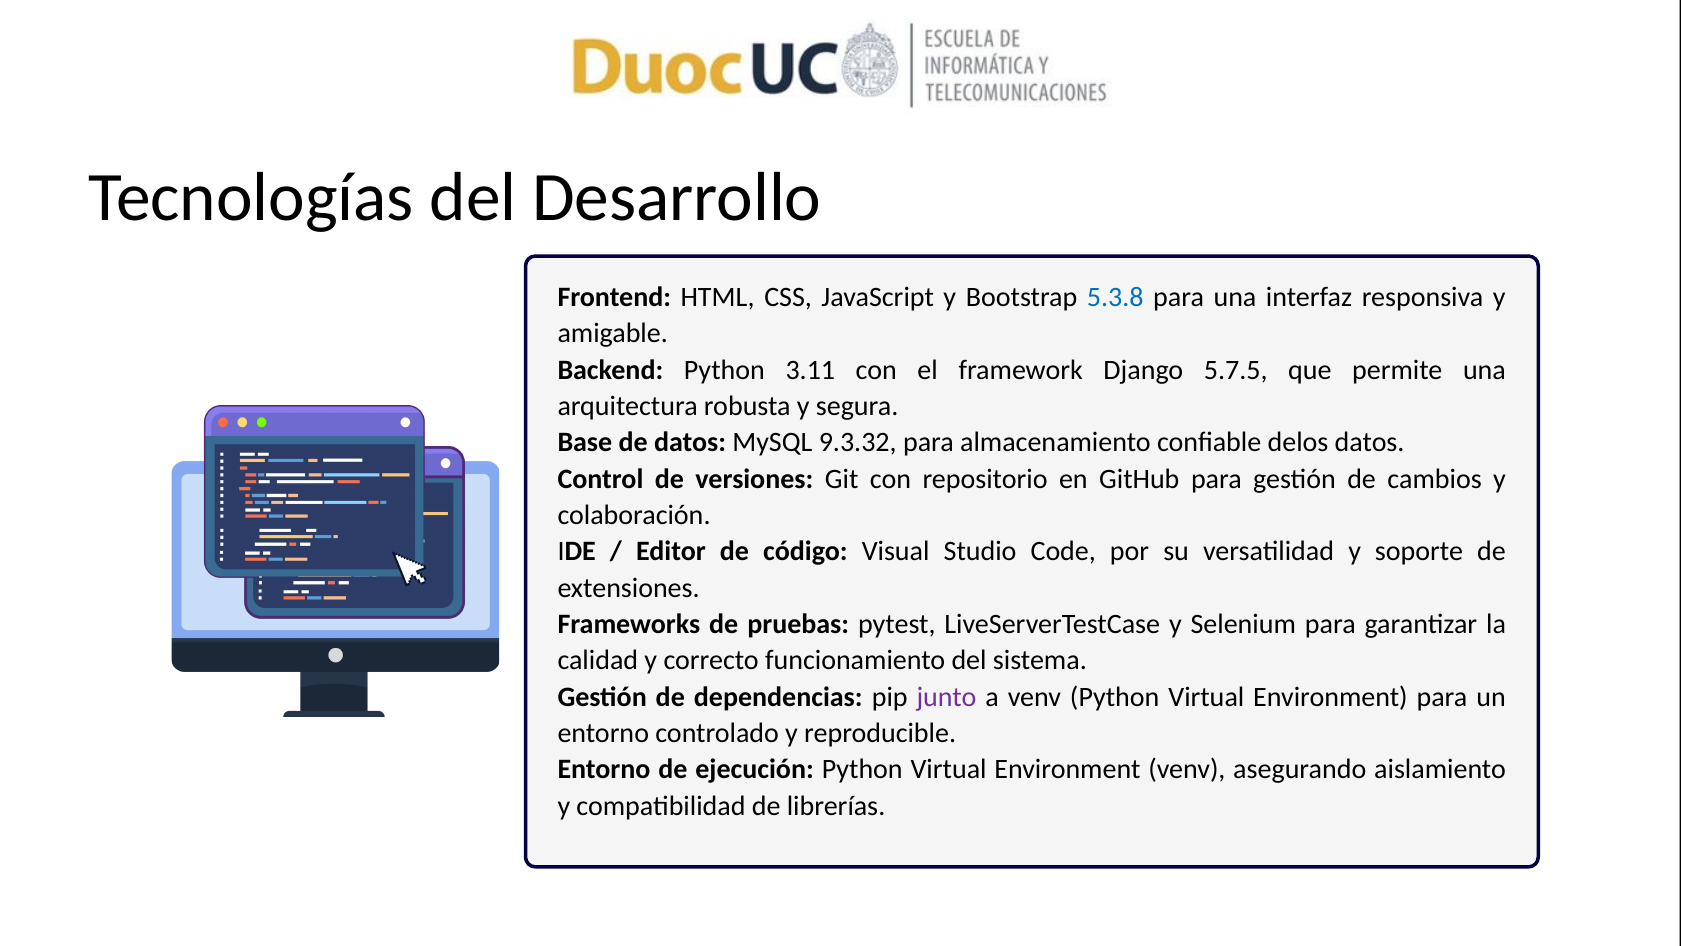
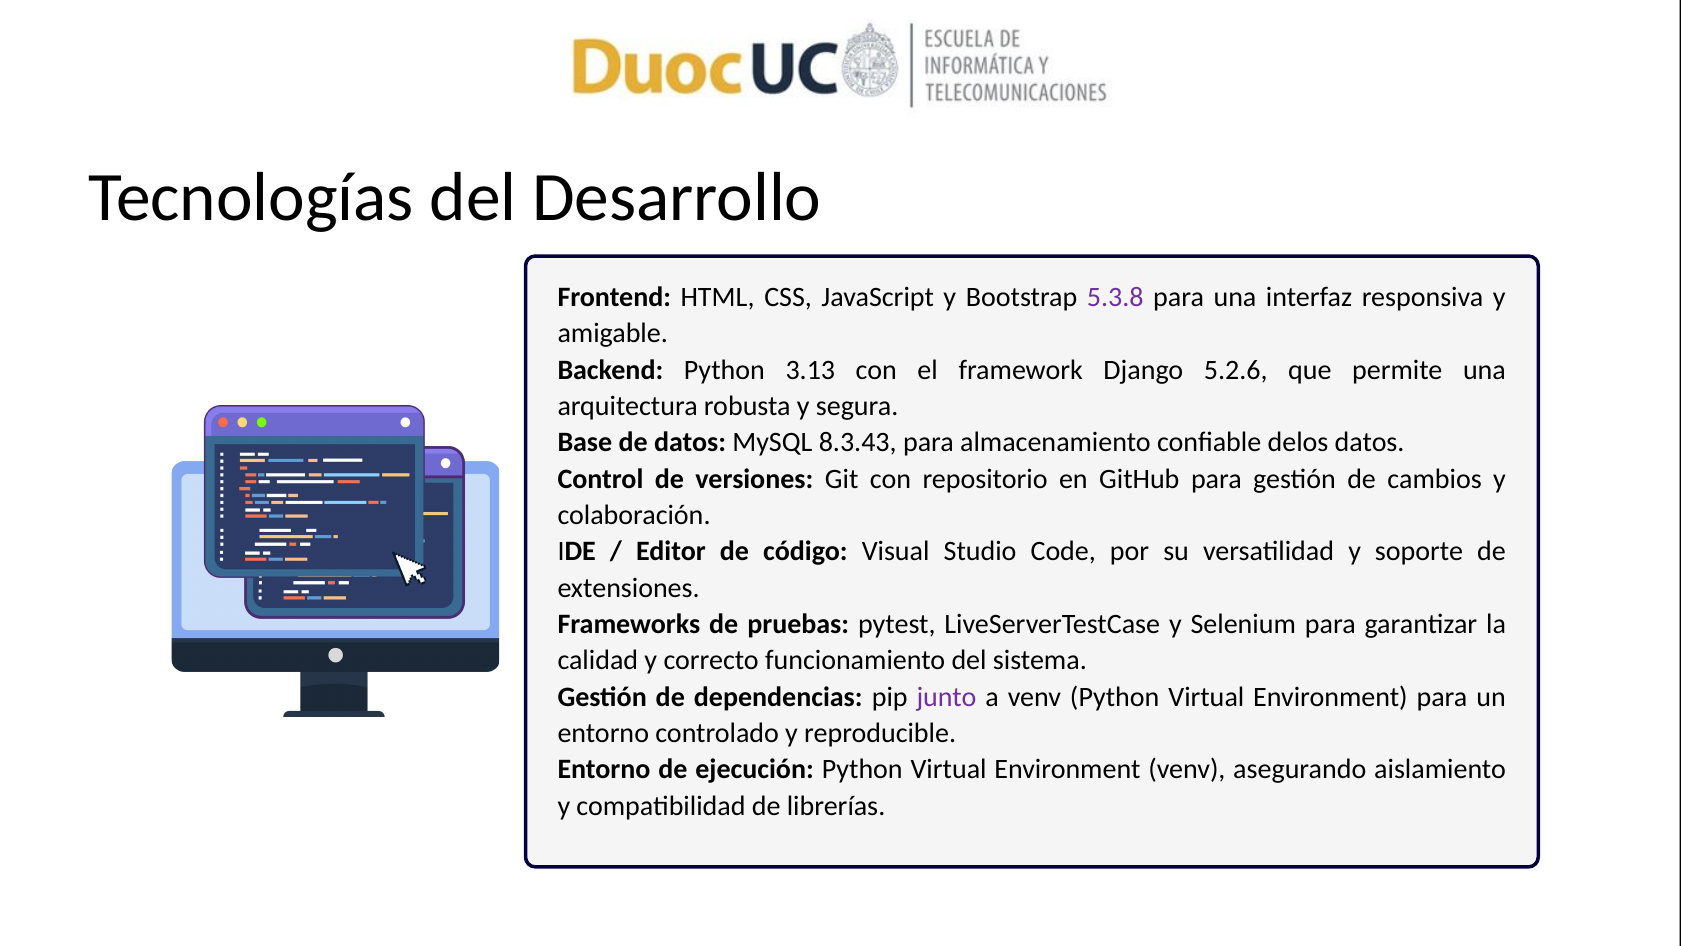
5.3.8 colour: blue -> purple (1115, 297)
3.11: 3.11 -> 3.13 (810, 370)
5.7.5: 5.7.5 -> 5.2.6 (1236, 370)
9.3.32: 9.3.32 -> 8.3.43 (858, 442)
